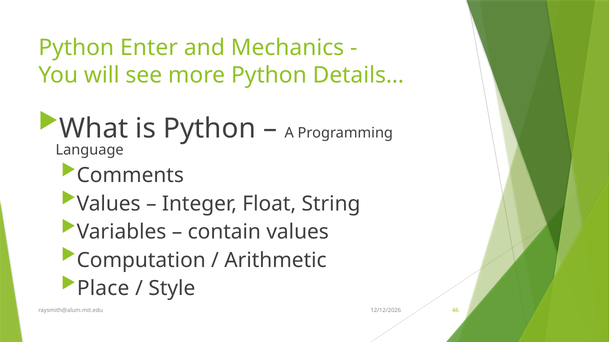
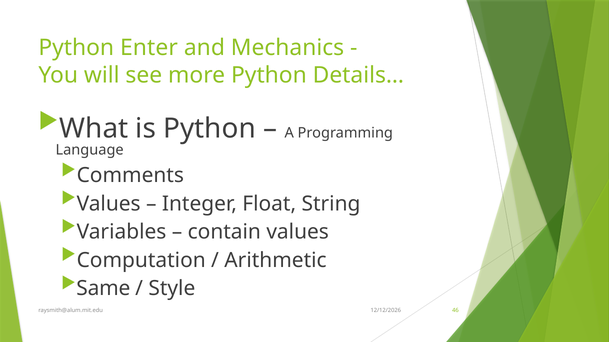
Place: Place -> Same (103, 289)
